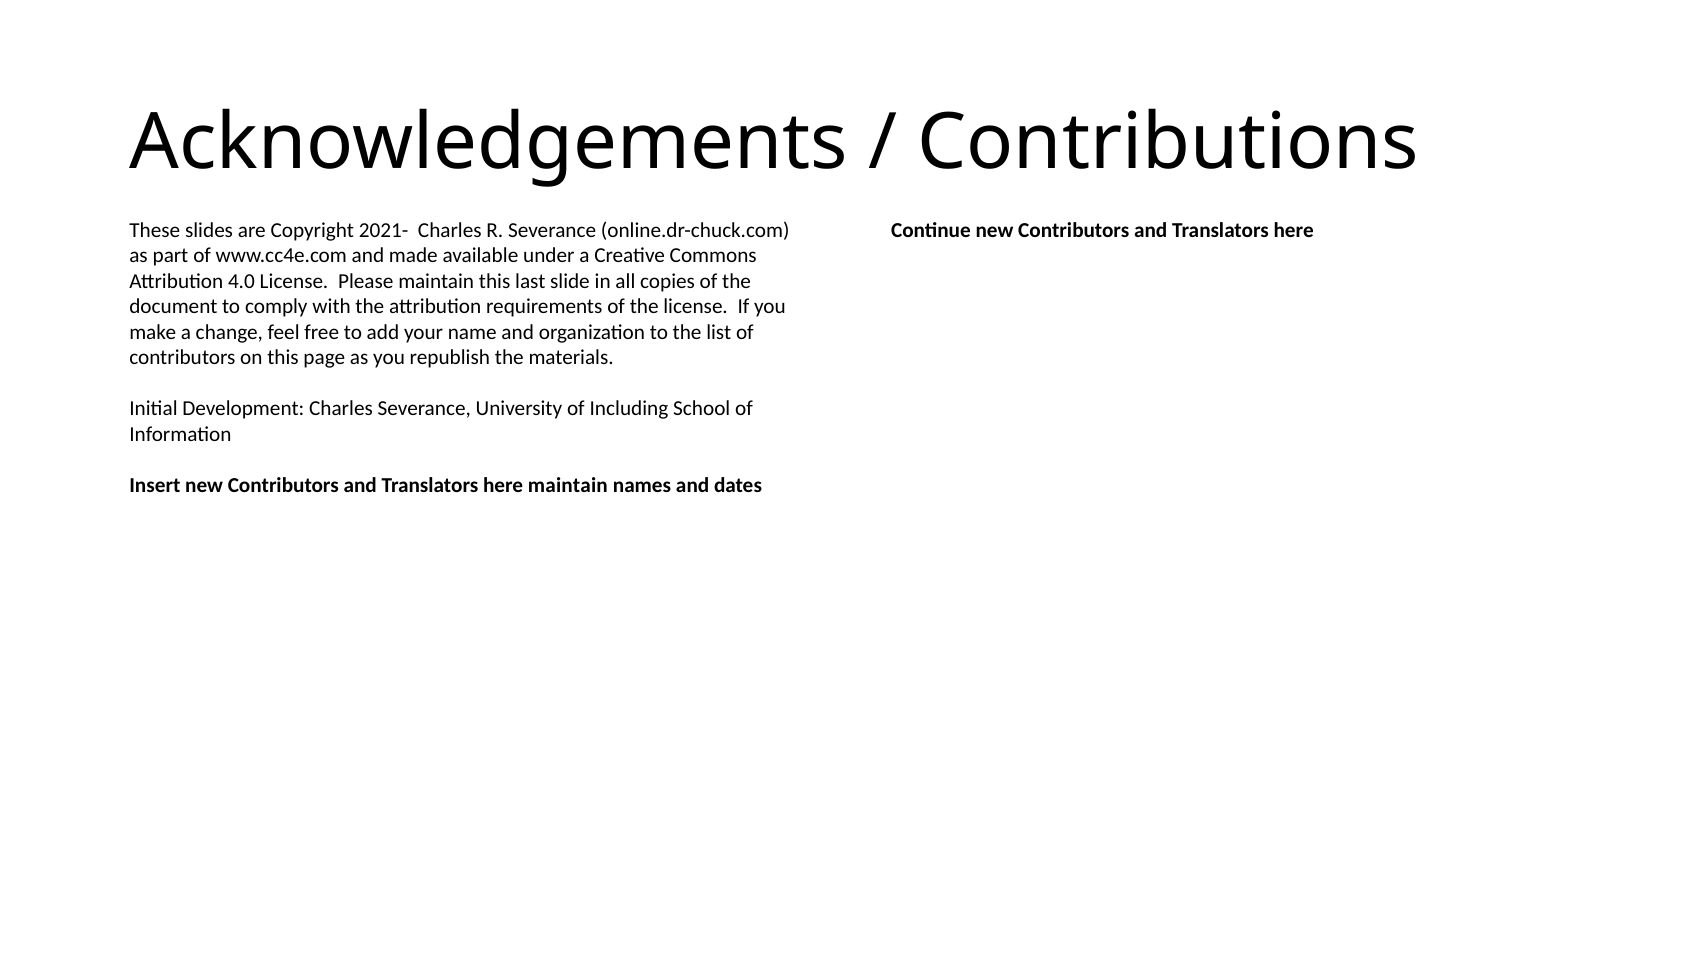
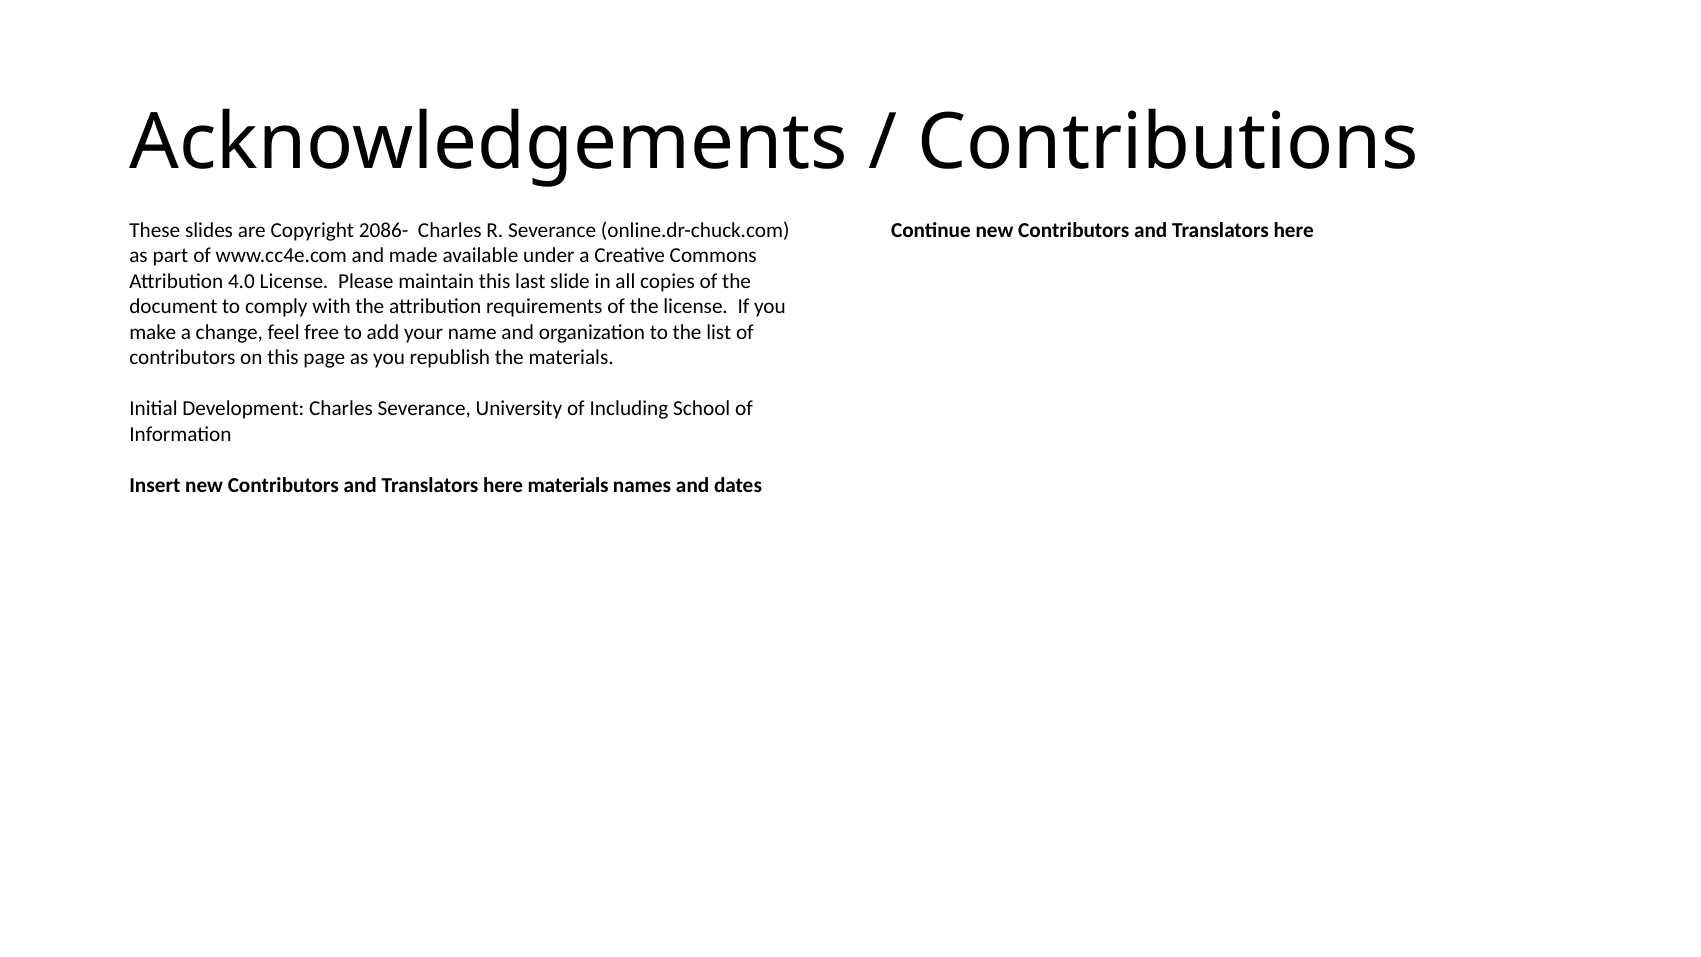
2021-: 2021- -> 2086- (384, 230)
here maintain: maintain -> materials (568, 485)
